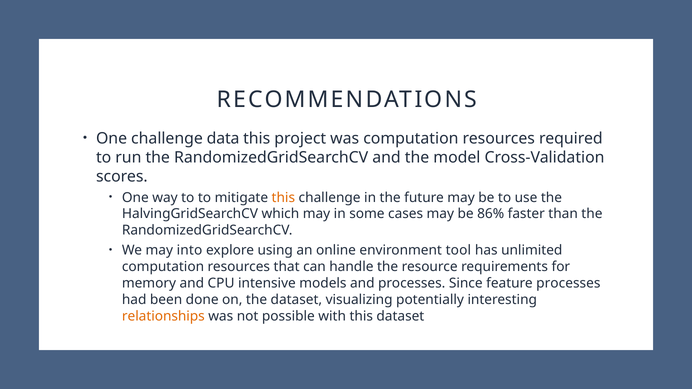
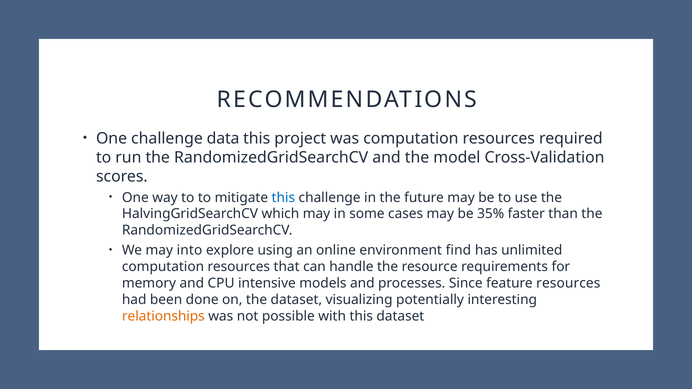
this colour: orange -> blue (283, 198)
86%: 86% -> 35% (491, 214)
tool: tool -> find (458, 251)
feature processes: processes -> resources (568, 283)
